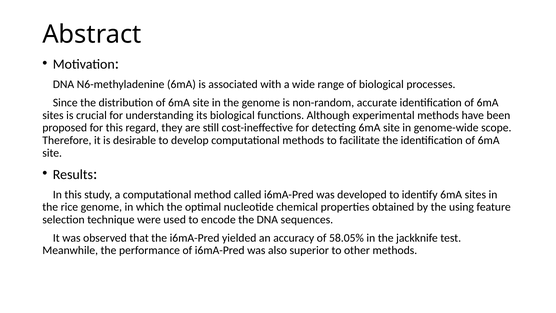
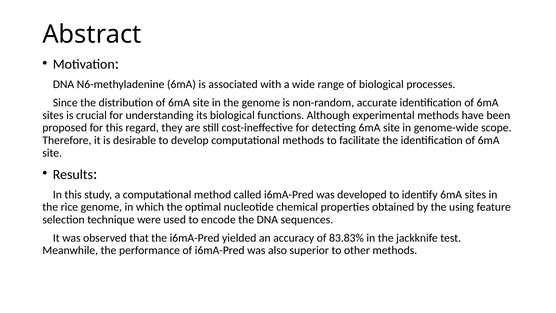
58.05%: 58.05% -> 83.83% (346, 238)
